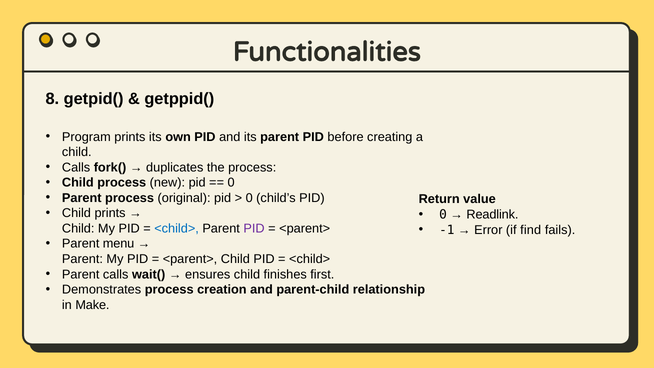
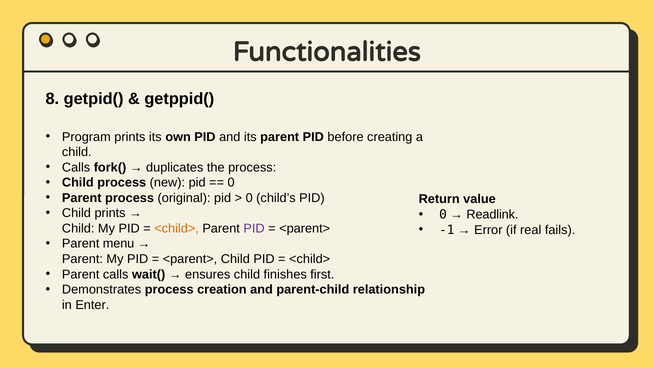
<child> colour: blue -> orange (177, 228)
find: find -> real (531, 230)
Make: Make -> Enter (92, 305)
